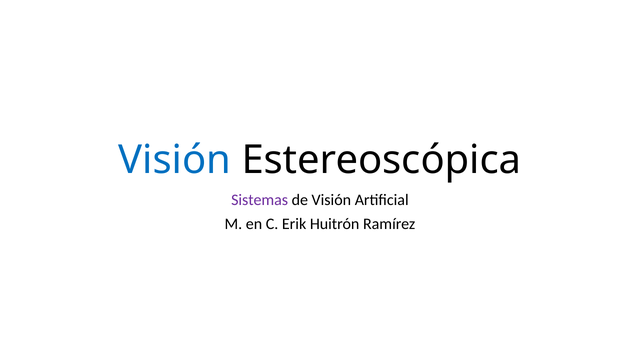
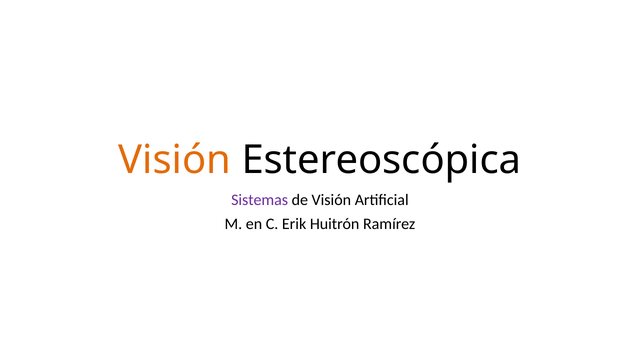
Visión colour: blue -> orange (175, 160)
